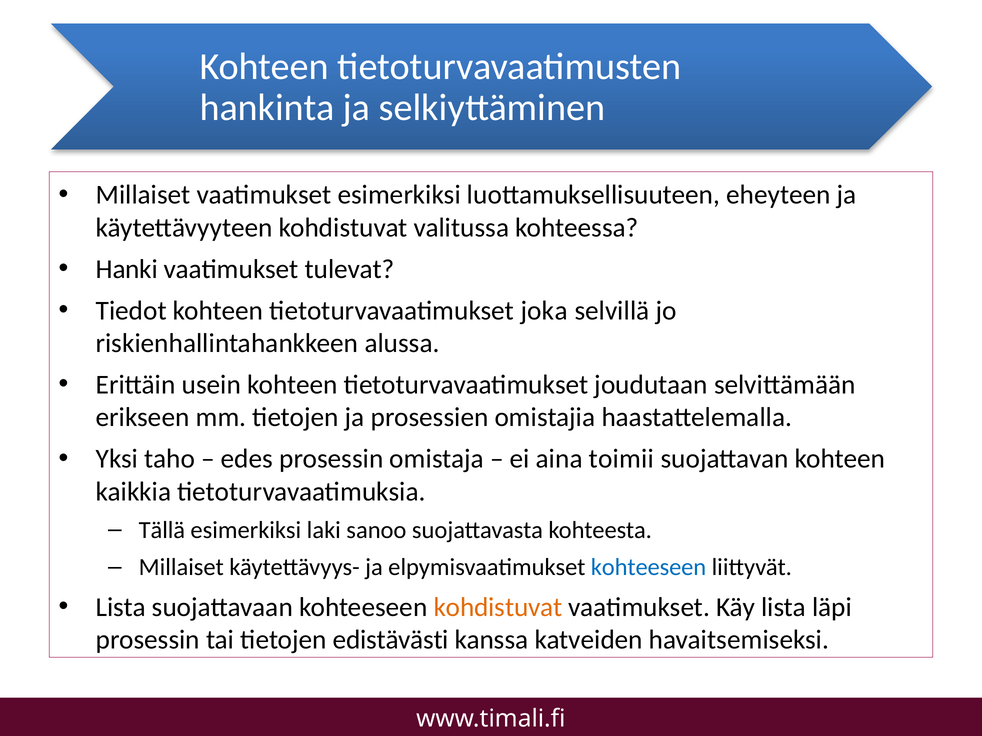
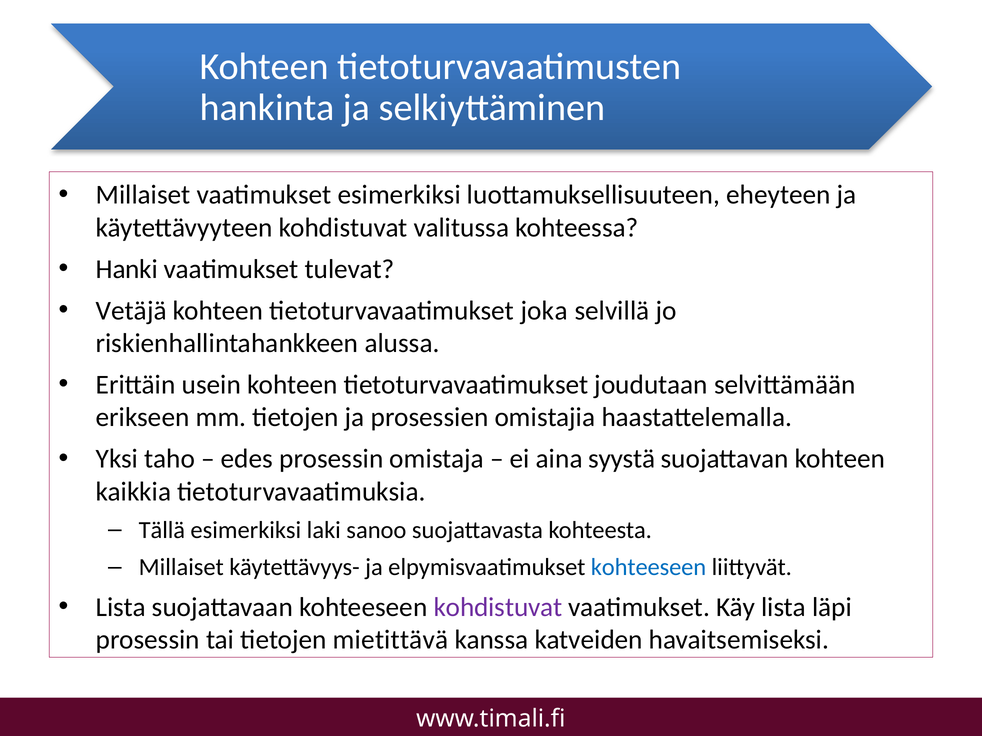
Tiedot: Tiedot -> Vetäjä (131, 311)
toimii: toimii -> syystä (622, 459)
kohdistuvat colour: orange -> purple (498, 608)
edistävästi: edistävästi -> mietittävä (391, 640)
